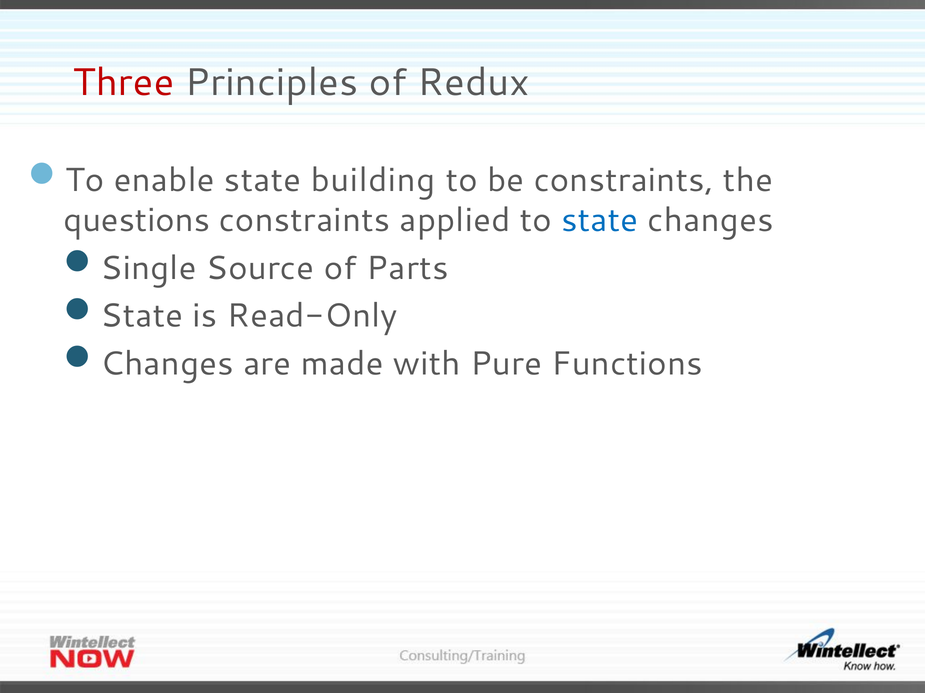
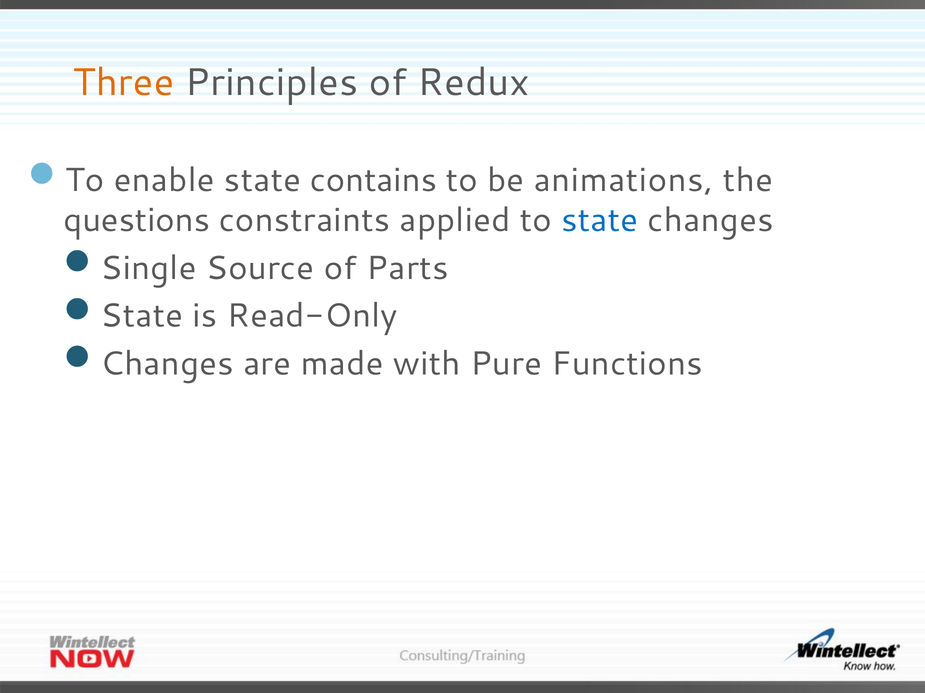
Three colour: red -> orange (124, 83)
building: building -> contains (374, 181)
be constraints: constraints -> animations (624, 181)
